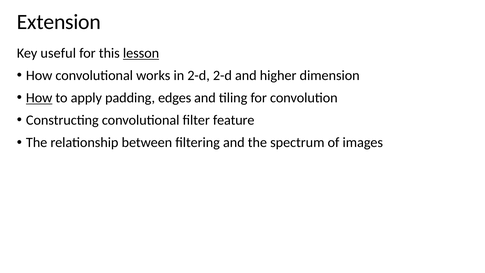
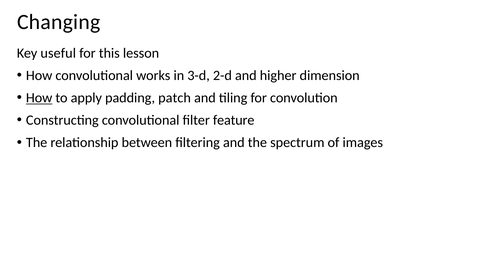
Extension: Extension -> Changing (59, 22)
lesson underline: present -> none (141, 53)
in 2-d: 2-d -> 3-d (199, 75)
edges: edges -> patch (175, 98)
